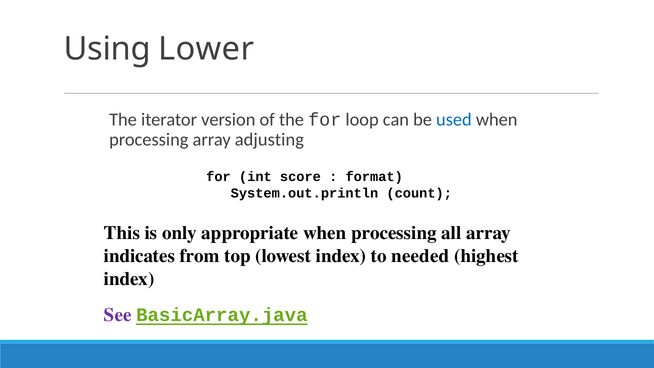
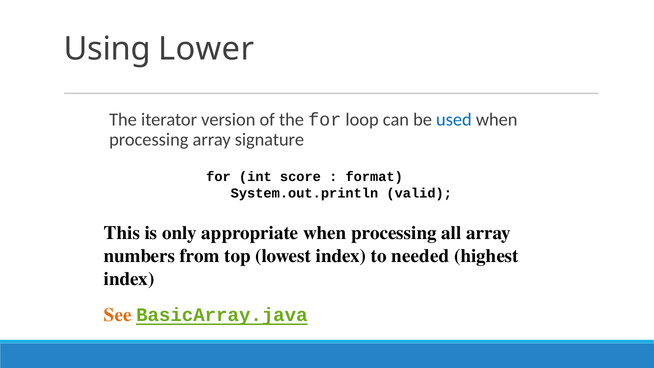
adjusting: adjusting -> signature (269, 140)
count: count -> valid (419, 193)
indicates: indicates -> numbers (139, 256)
See colour: purple -> orange (118, 315)
